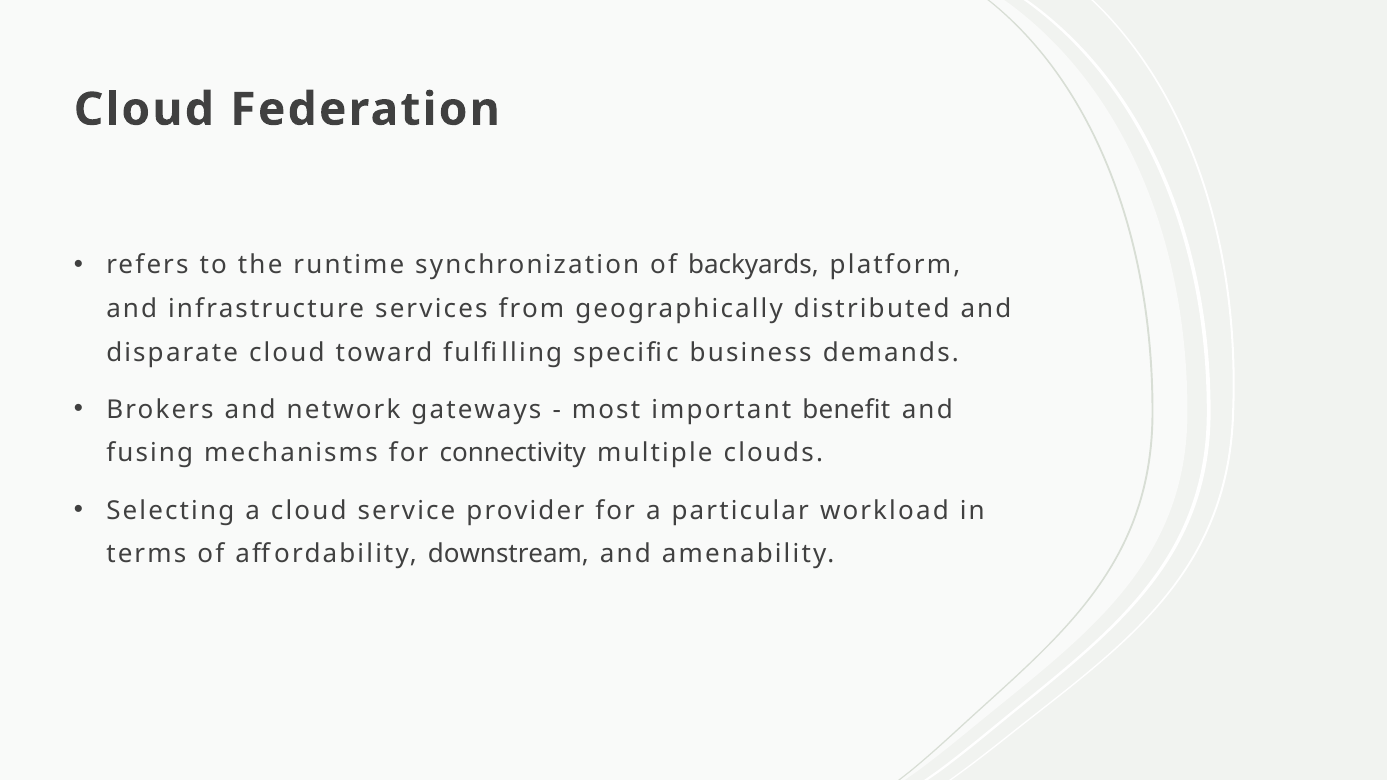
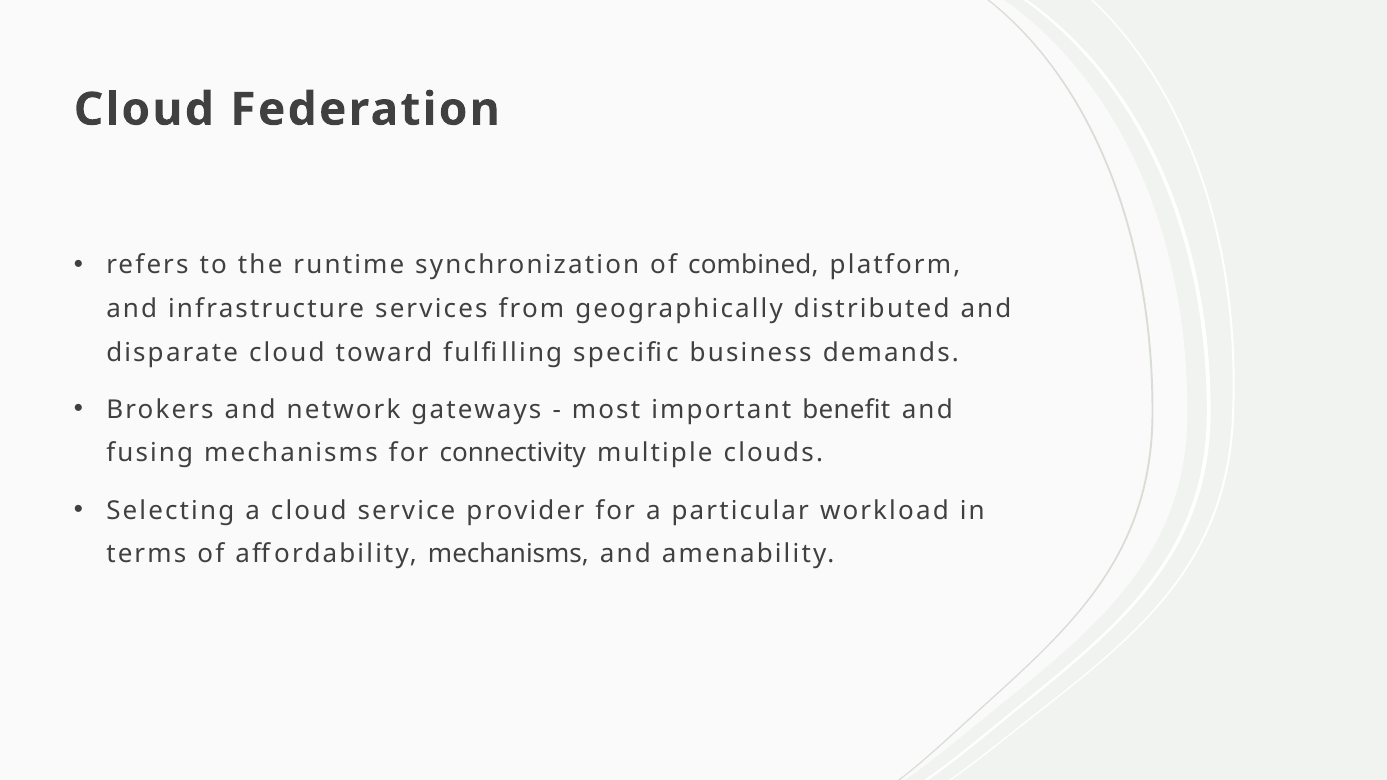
backyards: backyards -> combined (753, 265)
affordability downstream: downstream -> mechanisms (508, 554)
